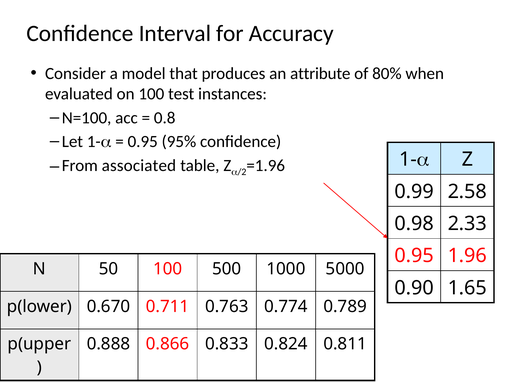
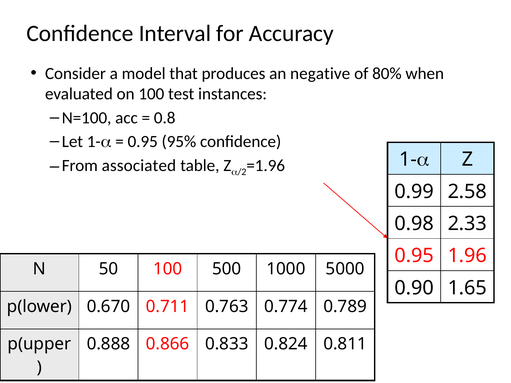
attribute: attribute -> negative (320, 74)
